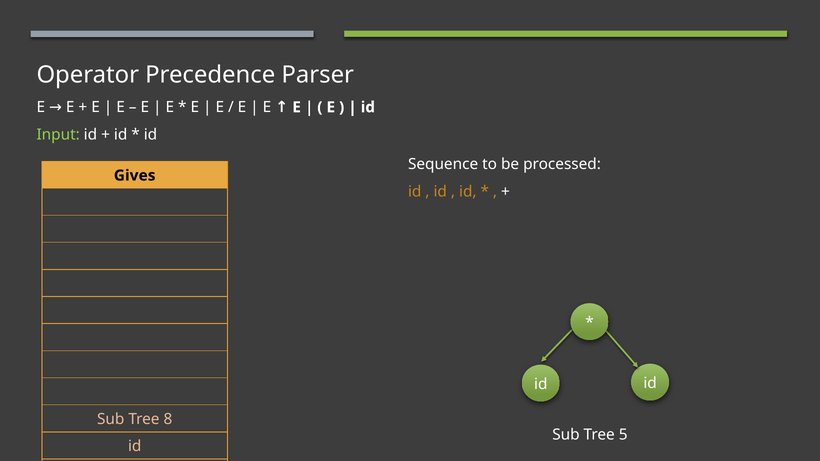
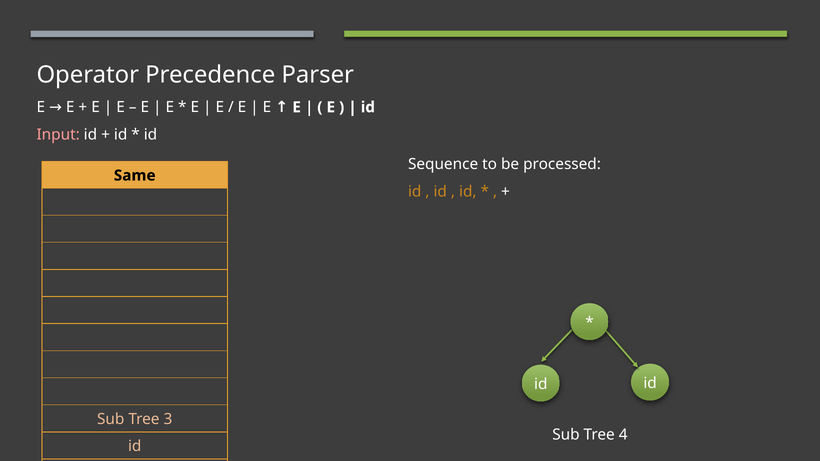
Input colour: light green -> pink (58, 135)
Gives: Gives -> Same (135, 176)
8: 8 -> 3 (168, 419)
5: 5 -> 4 (623, 435)
